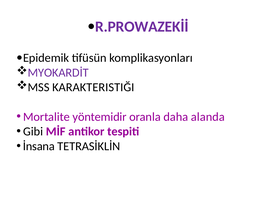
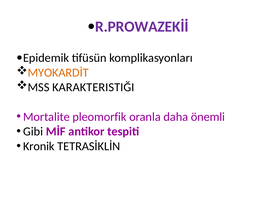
MYOKARDİT colour: purple -> orange (58, 73)
yöntemidir: yöntemidir -> pleomorfik (100, 117)
alanda: alanda -> önemli (208, 117)
İnsana: İnsana -> Kronik (39, 146)
